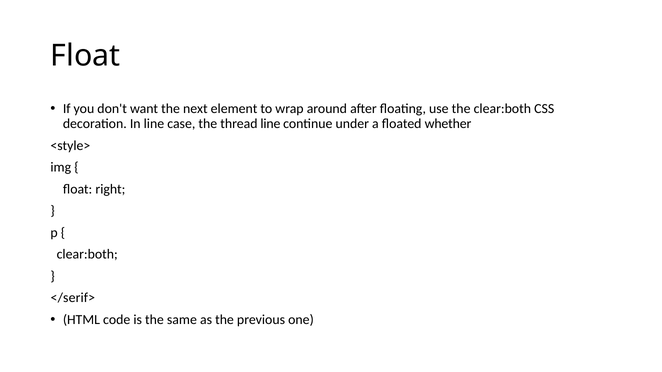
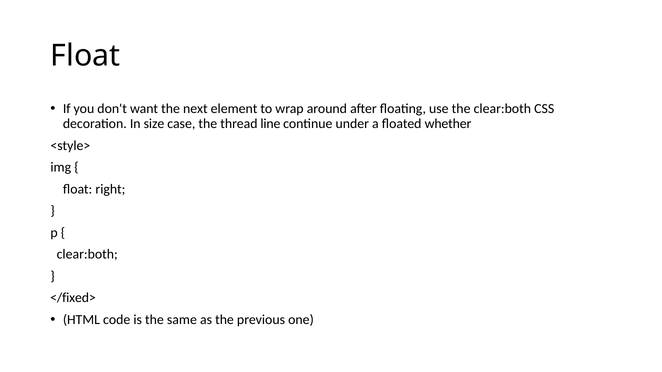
In line: line -> size (154, 124)
</serif>: </serif> -> </fixed> (73, 298)
